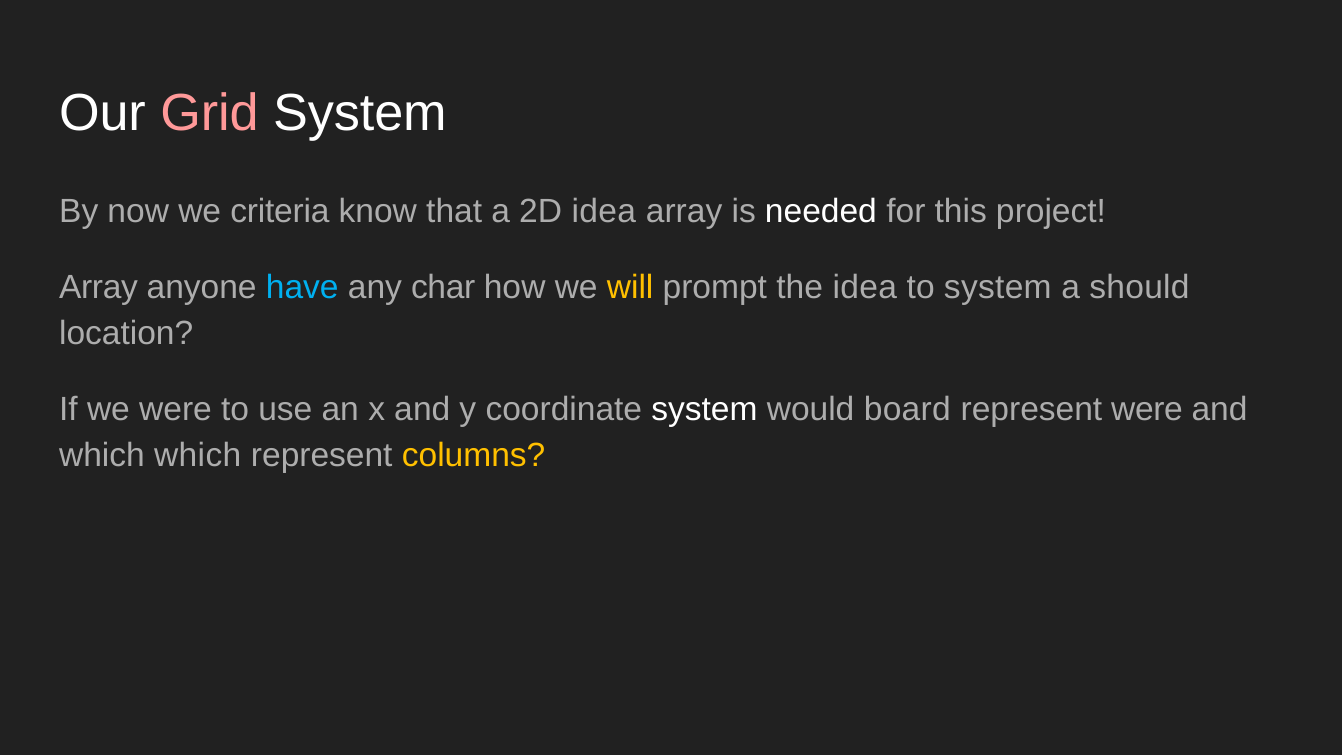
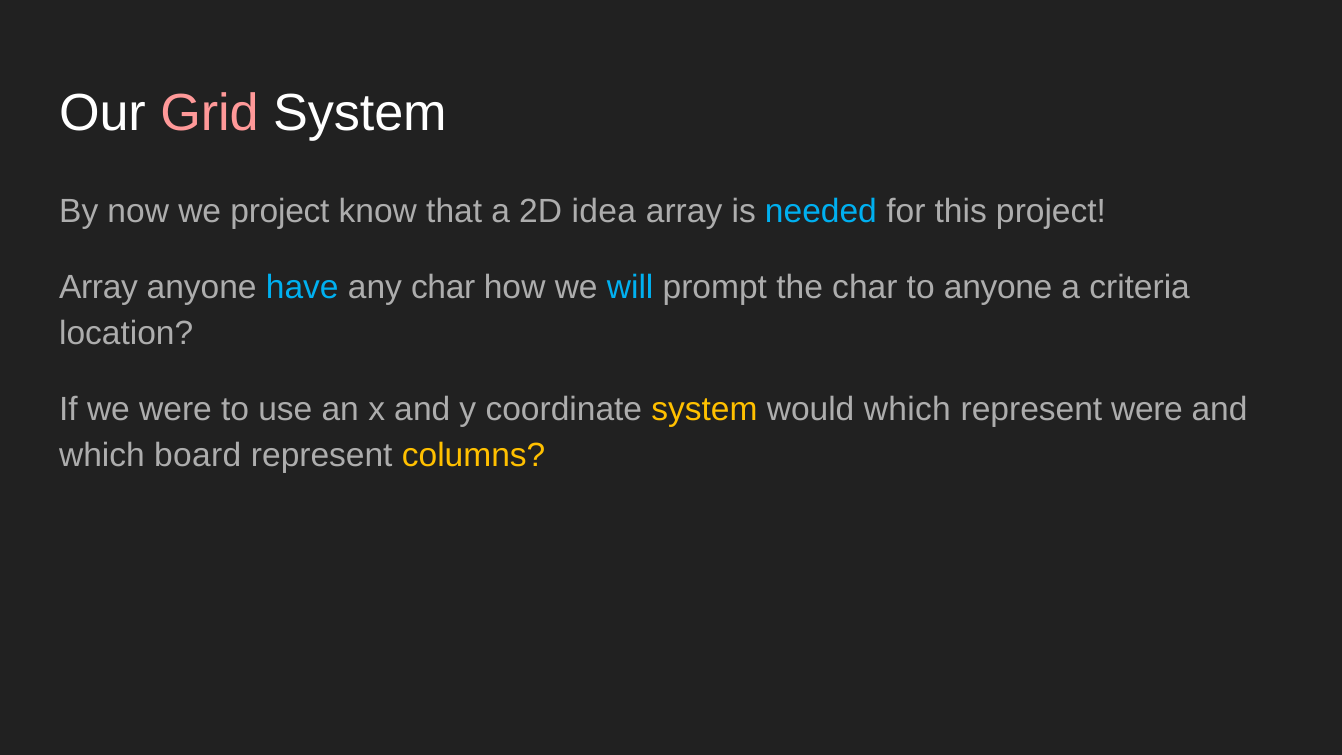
we criteria: criteria -> project (280, 211)
needed colour: white -> light blue (821, 211)
will colour: yellow -> light blue (630, 287)
the idea: idea -> char (865, 287)
to system: system -> anyone (998, 287)
should: should -> criteria (1140, 287)
system colour: white -> yellow (704, 409)
would board: board -> which (907, 409)
which which: which -> board (198, 456)
